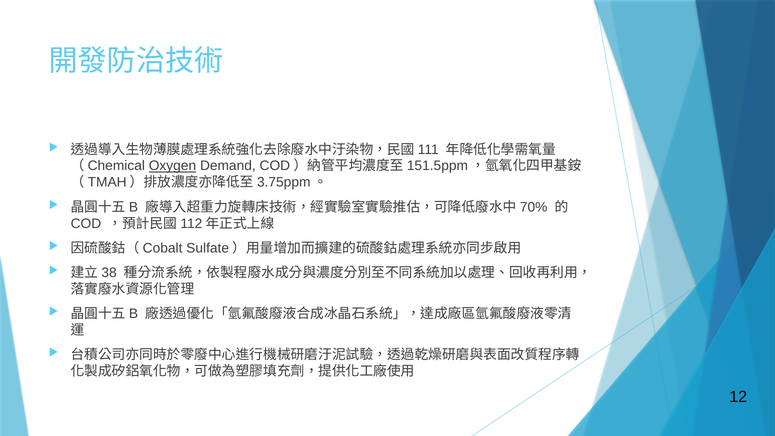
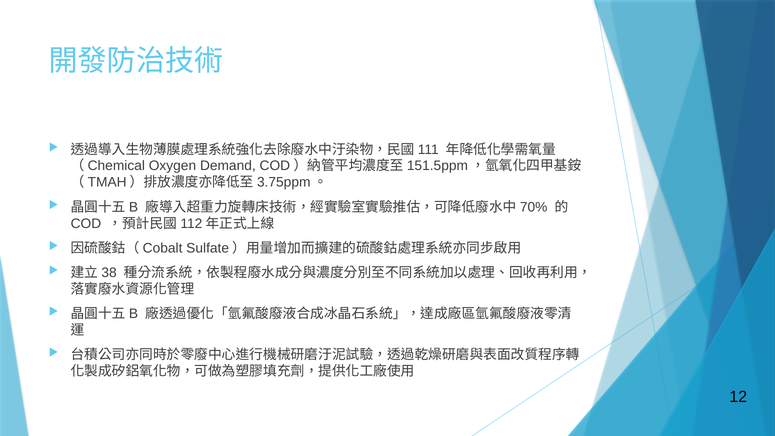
Oxygen underline: present -> none (172, 166)
